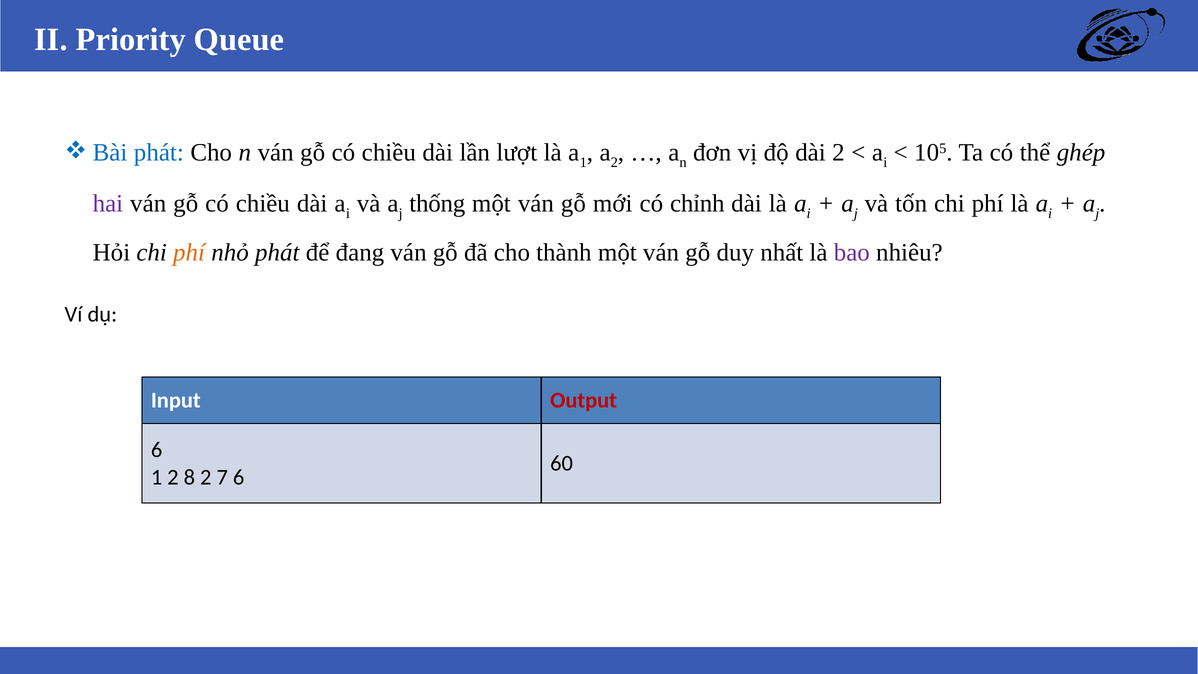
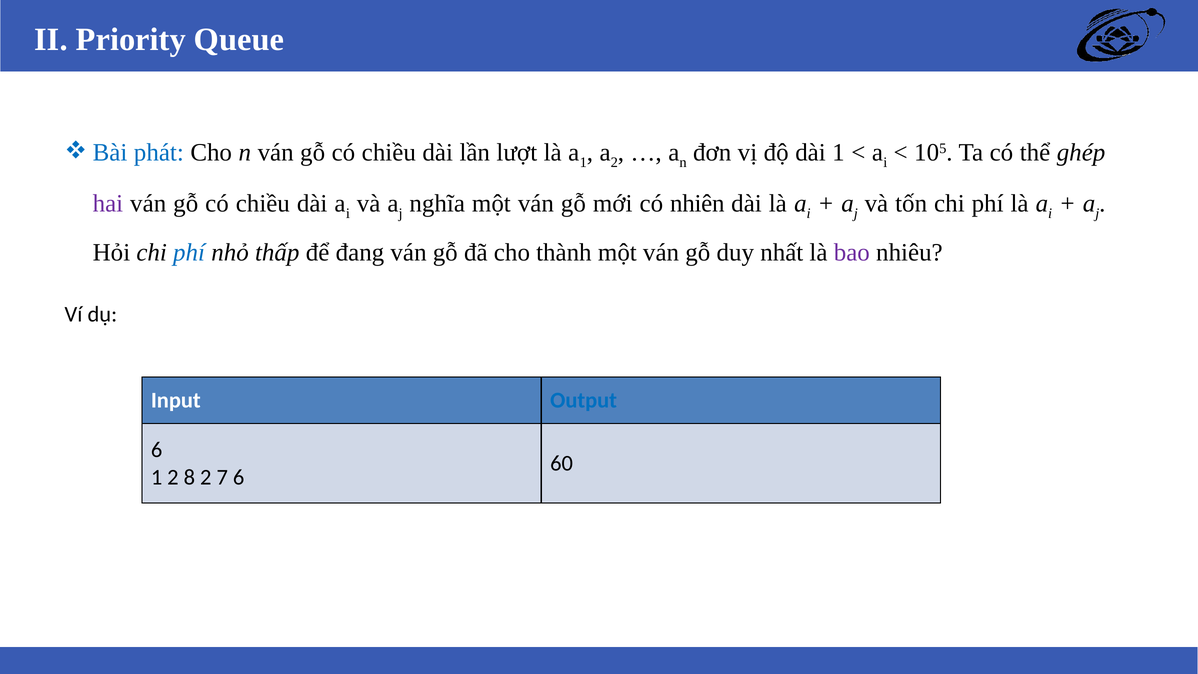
dài 2: 2 -> 1 (838, 153)
thống: thống -> nghĩa (437, 204)
chỉnh: chỉnh -> nhiên (697, 204)
phí colour: orange -> blue (189, 253)
nhỏ phát: phát -> thấp (277, 253)
Output colour: red -> blue (584, 400)
